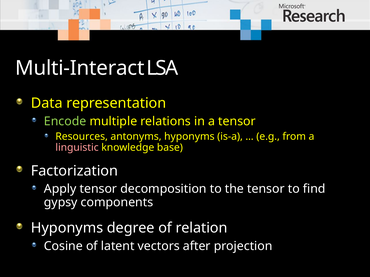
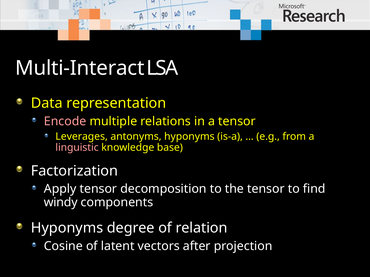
Encode colour: light green -> pink (65, 121)
Resources: Resources -> Leverages (82, 137)
gypsy: gypsy -> windy (61, 203)
